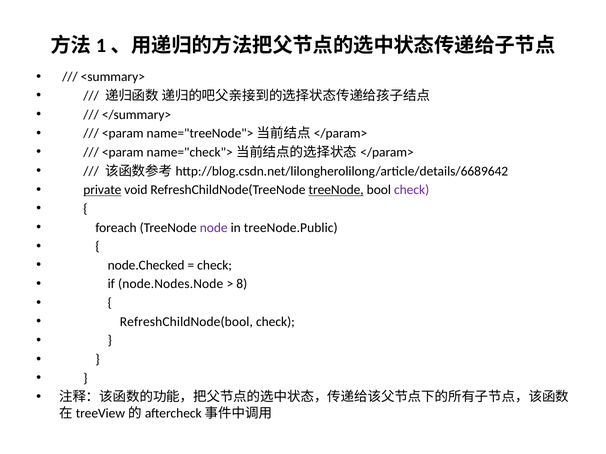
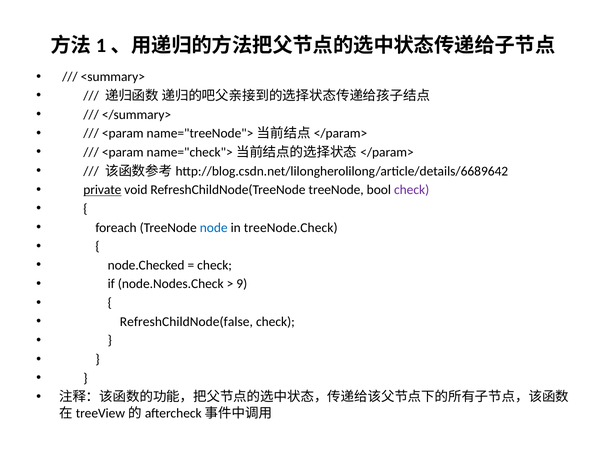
treeNode underline: present -> none (336, 190)
node colour: purple -> blue (214, 228)
treeNode.Public: treeNode.Public -> treeNode.Check (291, 228)
node.Nodes.Node: node.Nodes.Node -> node.Nodes.Check (171, 284)
8: 8 -> 9 (242, 284)
RefreshChildNode(bool: RefreshChildNode(bool -> RefreshChildNode(false (186, 322)
